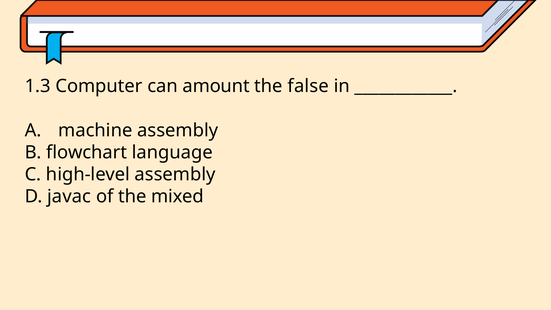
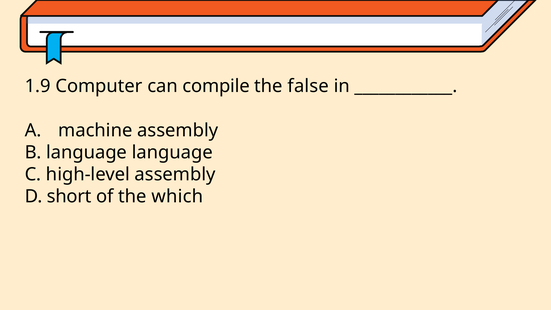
1.3: 1.3 -> 1.9 (38, 86)
amount: amount -> compile (216, 86)
B flowchart: flowchart -> language (87, 152)
javac: javac -> short (69, 196)
mixed: mixed -> which (177, 196)
